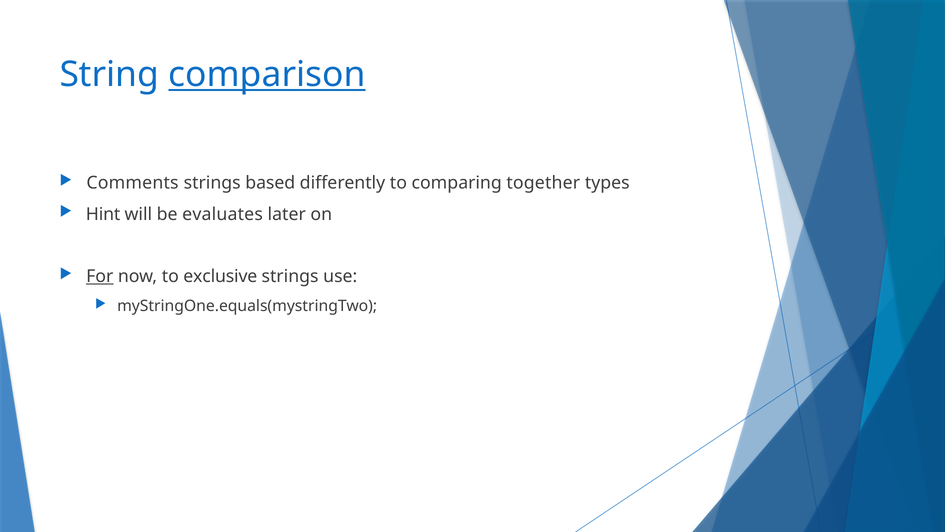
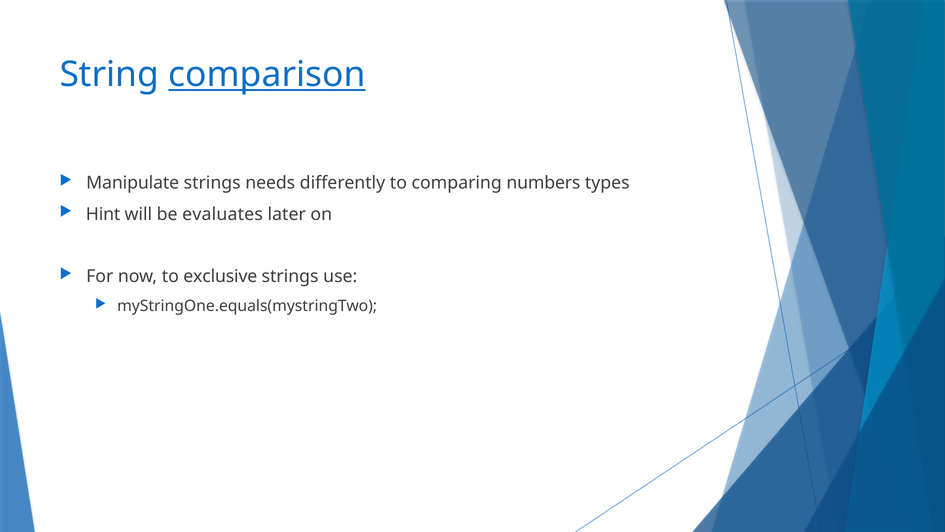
Comments: Comments -> Manipulate (133, 183)
based: based -> needs (270, 183)
together: together -> numbers (543, 183)
For underline: present -> none (100, 276)
